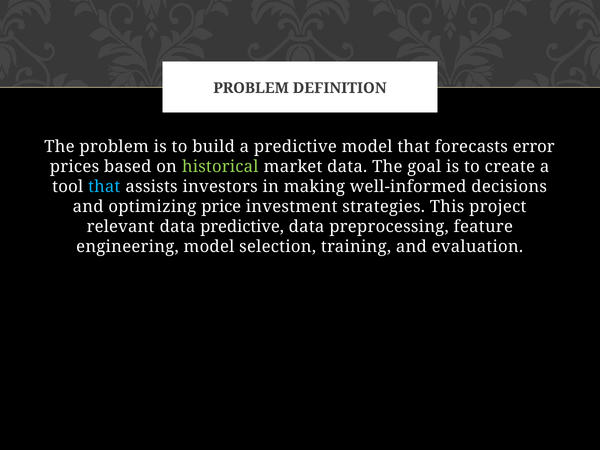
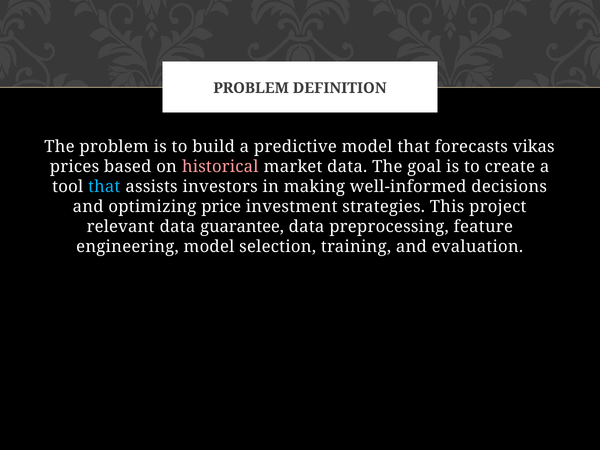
error: error -> vikas (534, 147)
historical colour: light green -> pink (220, 167)
data predictive: predictive -> guarantee (242, 227)
